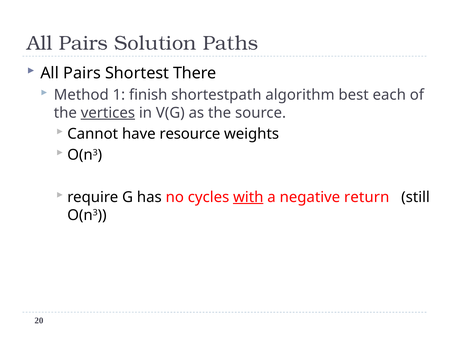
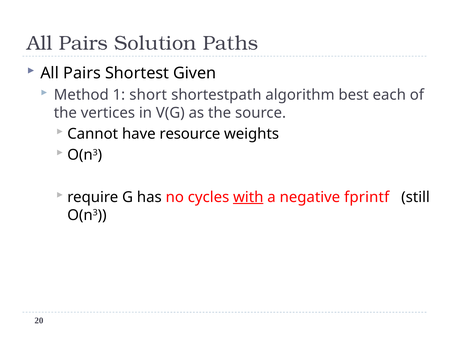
There: There -> Given (195, 73)
finish: finish -> short (148, 95)
vertices underline: present -> none (108, 113)
return: return -> fprintf (367, 197)
